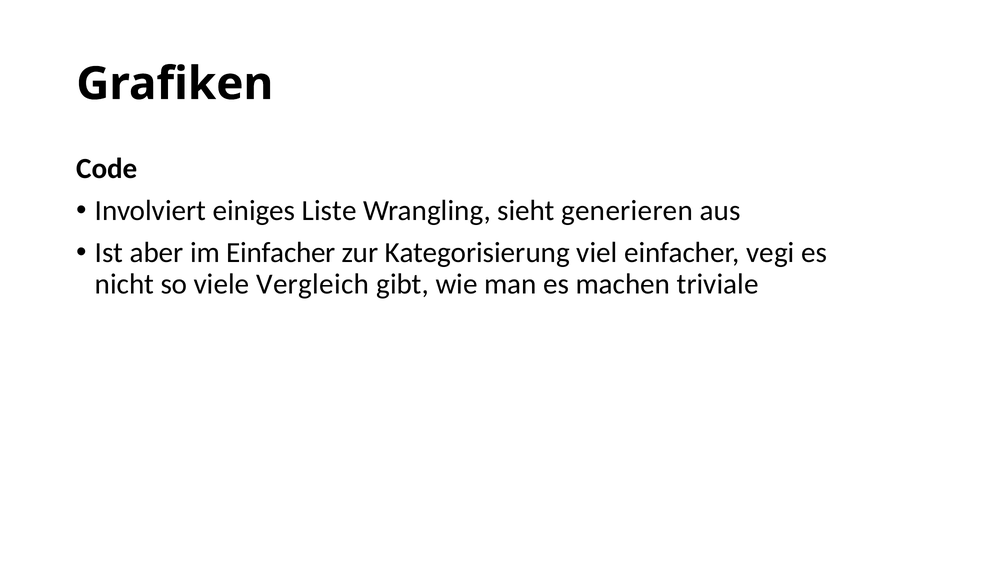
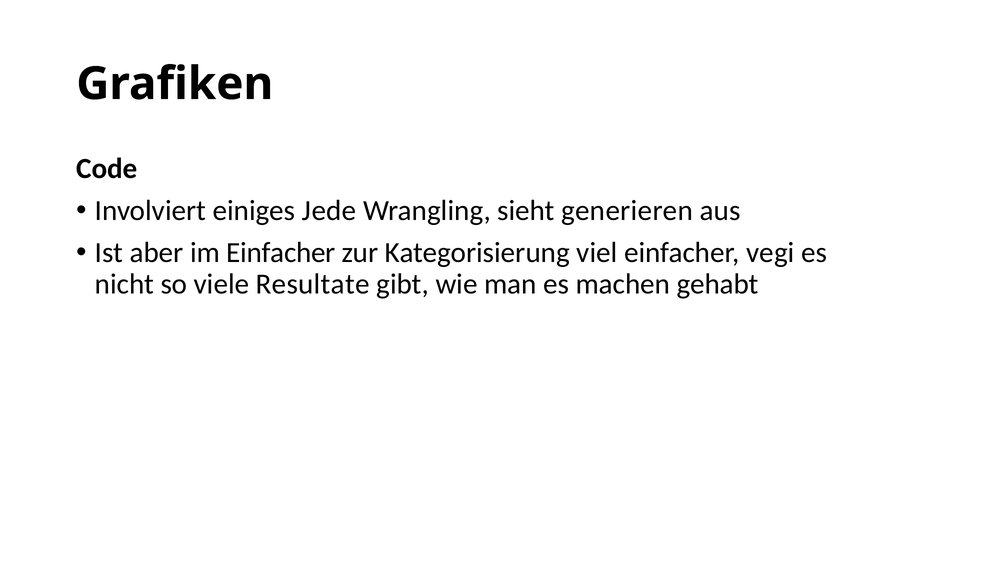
Liste: Liste -> Jede (329, 211)
Vergleich: Vergleich -> Resultate (313, 284)
triviale: triviale -> gehabt (718, 284)
